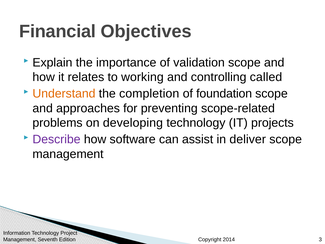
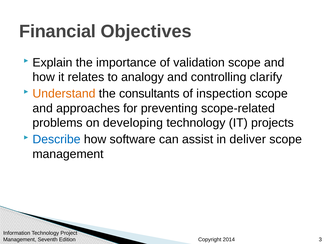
working: working -> analogy (142, 77)
called: called -> clarify (266, 77)
completion: completion -> consultants (149, 94)
foundation: foundation -> inspection (224, 94)
Describe colour: purple -> blue (56, 139)
